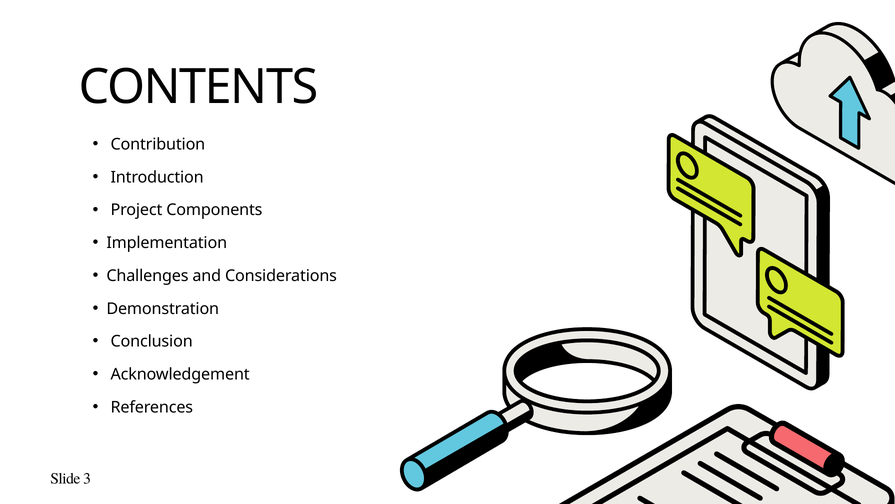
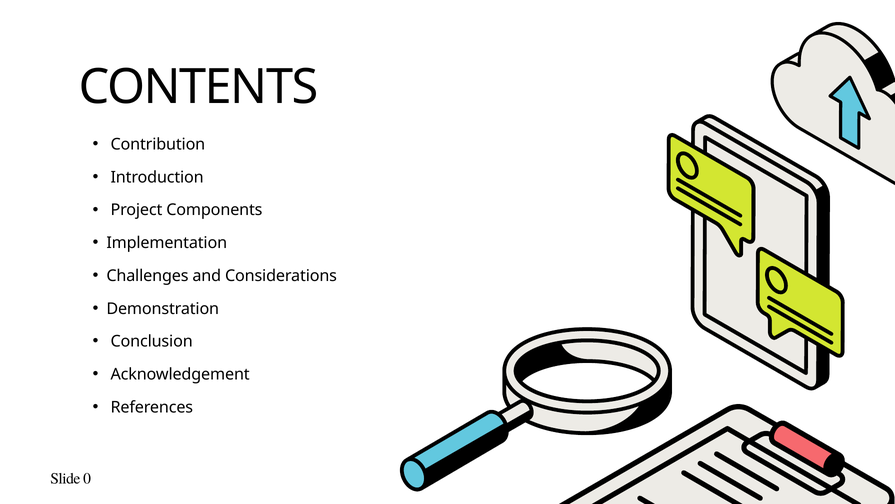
3: 3 -> 0 (87, 478)
